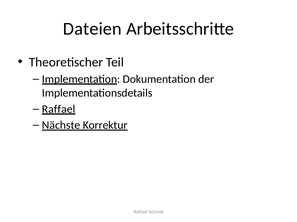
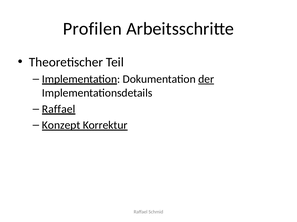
Dateien: Dateien -> Profilen (92, 29)
der underline: none -> present (206, 79)
Nächste: Nächste -> Konzept (61, 126)
